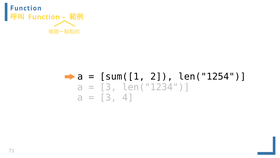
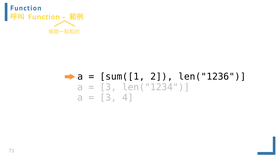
len("1254: len("1254 -> len("1236 (212, 76)
